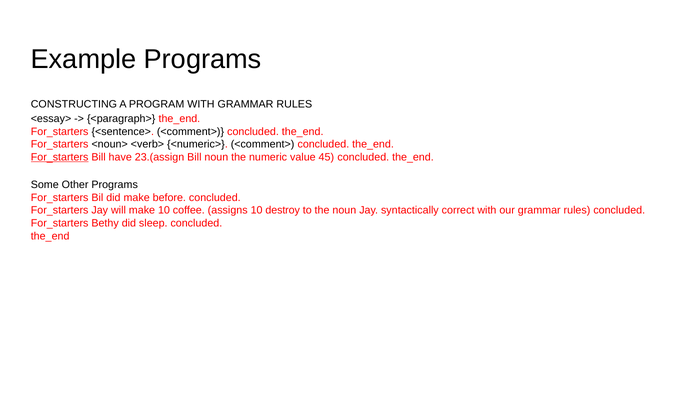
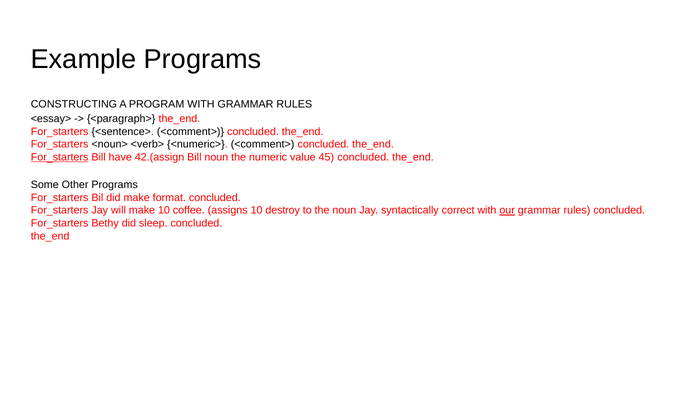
23.(assign: 23.(assign -> 42.(assign (160, 157)
before: before -> format (169, 198)
our underline: none -> present (507, 211)
